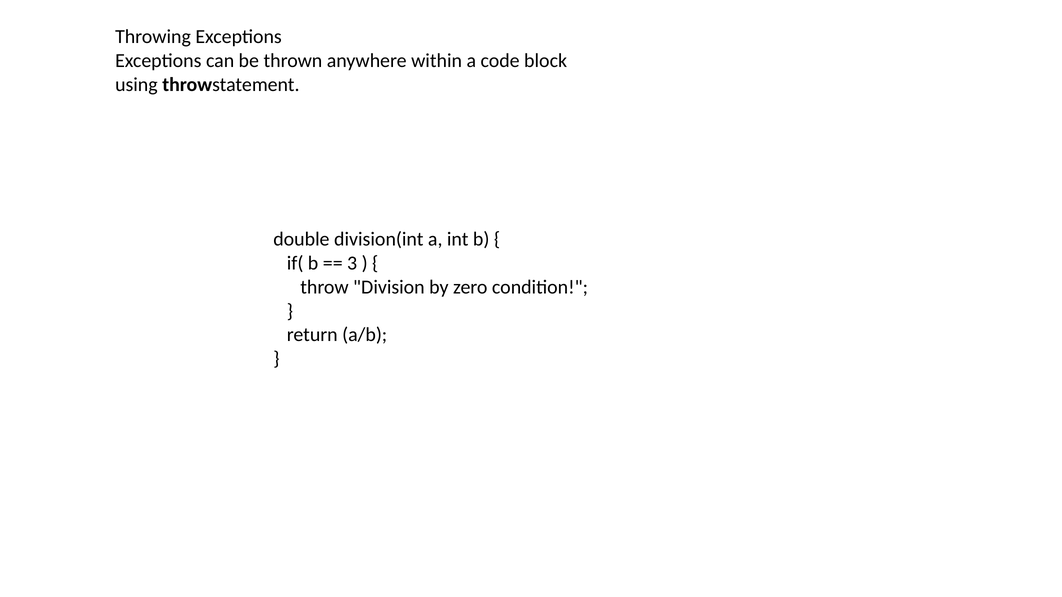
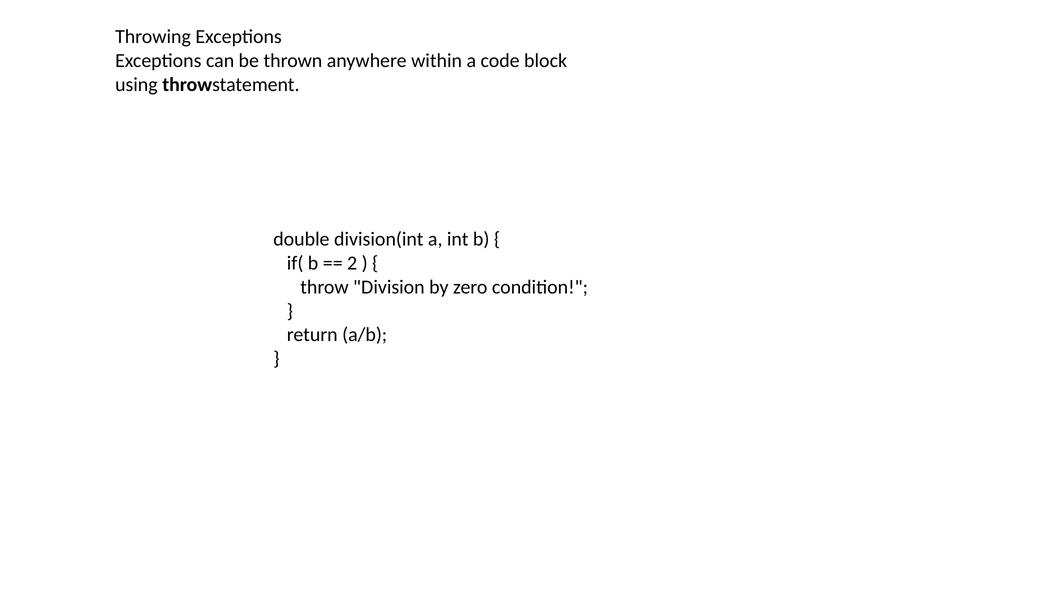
3: 3 -> 2 (352, 263)
